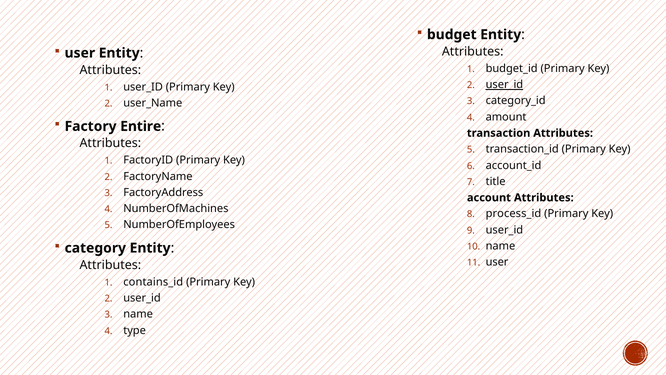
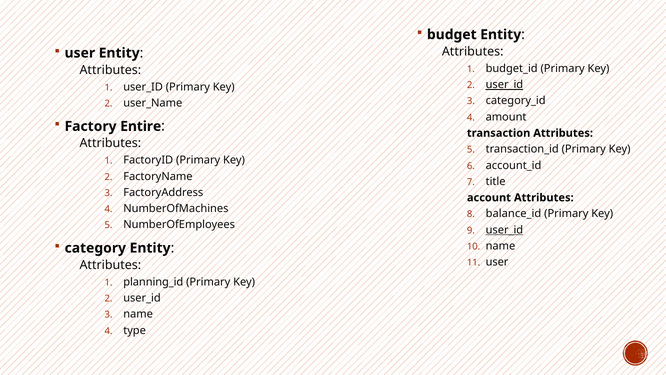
process_id: process_id -> balance_id (513, 214)
user_id underline: none -> present (504, 230)
contains_id: contains_id -> planning_id (153, 282)
